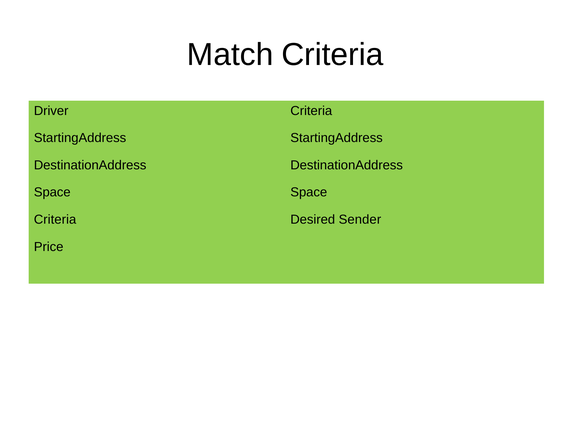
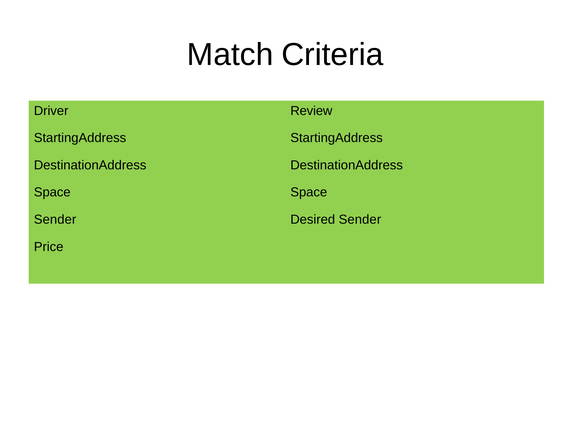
Driver Criteria: Criteria -> Review (311, 111)
Criteria: Criteria -> Sender (55, 219)
